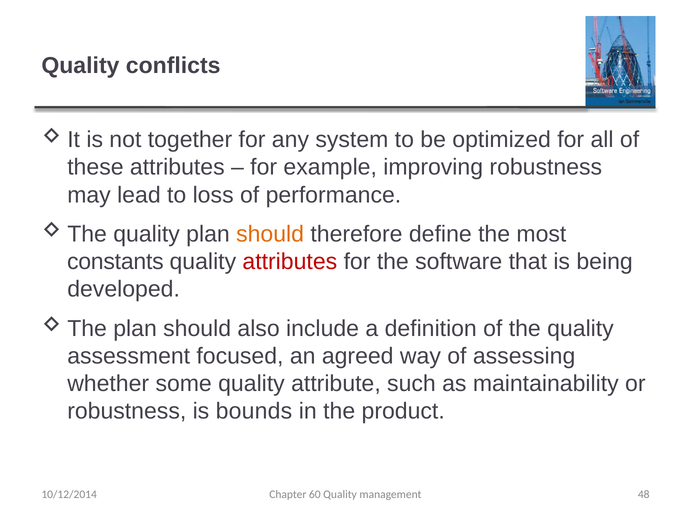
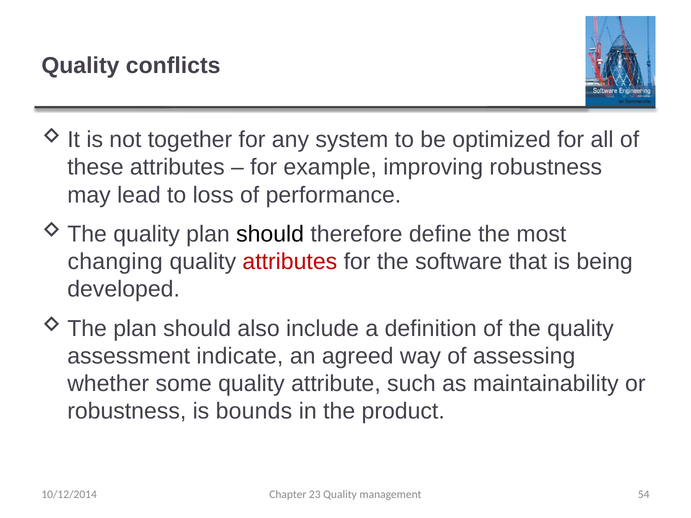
should colour: orange -> black (270, 234)
constants: constants -> changing (115, 262)
focused: focused -> indicate (240, 356)
60: 60 -> 23 (315, 495)
48: 48 -> 54 (644, 495)
